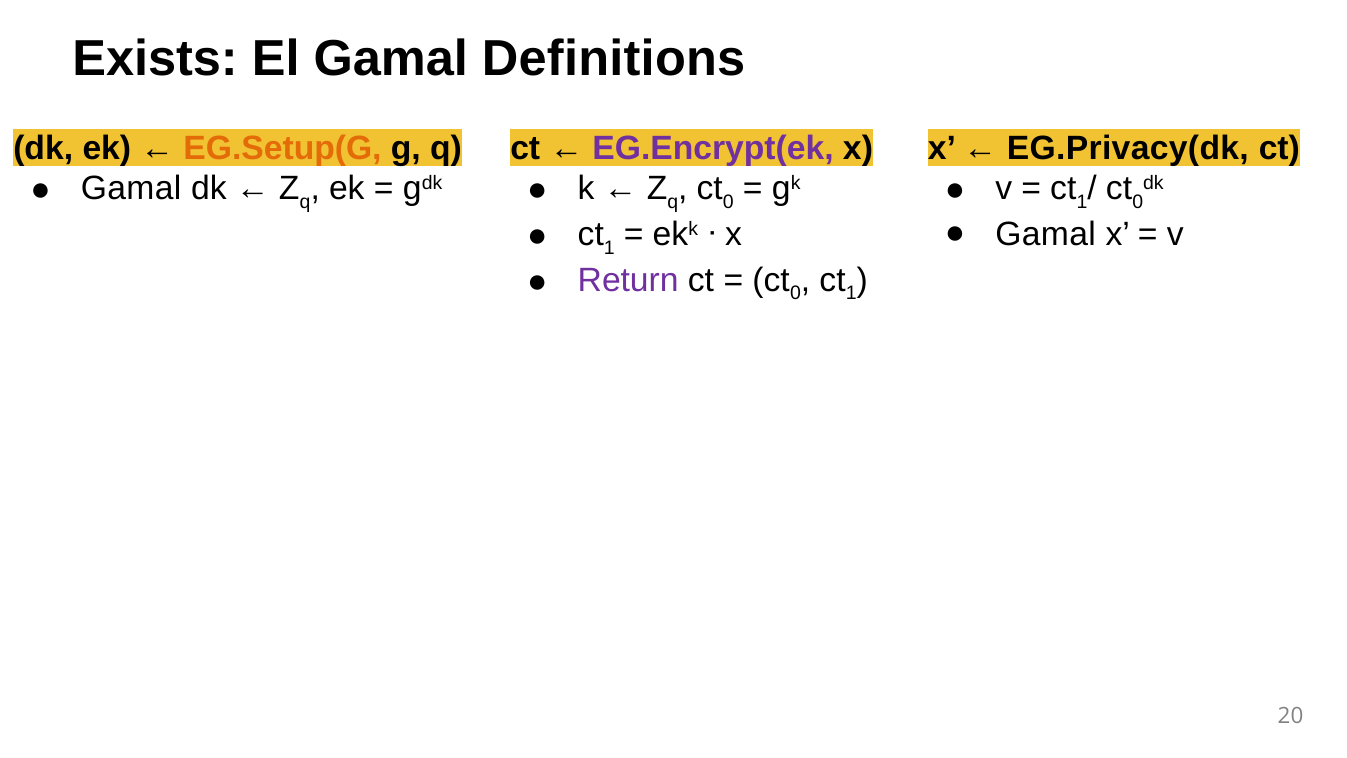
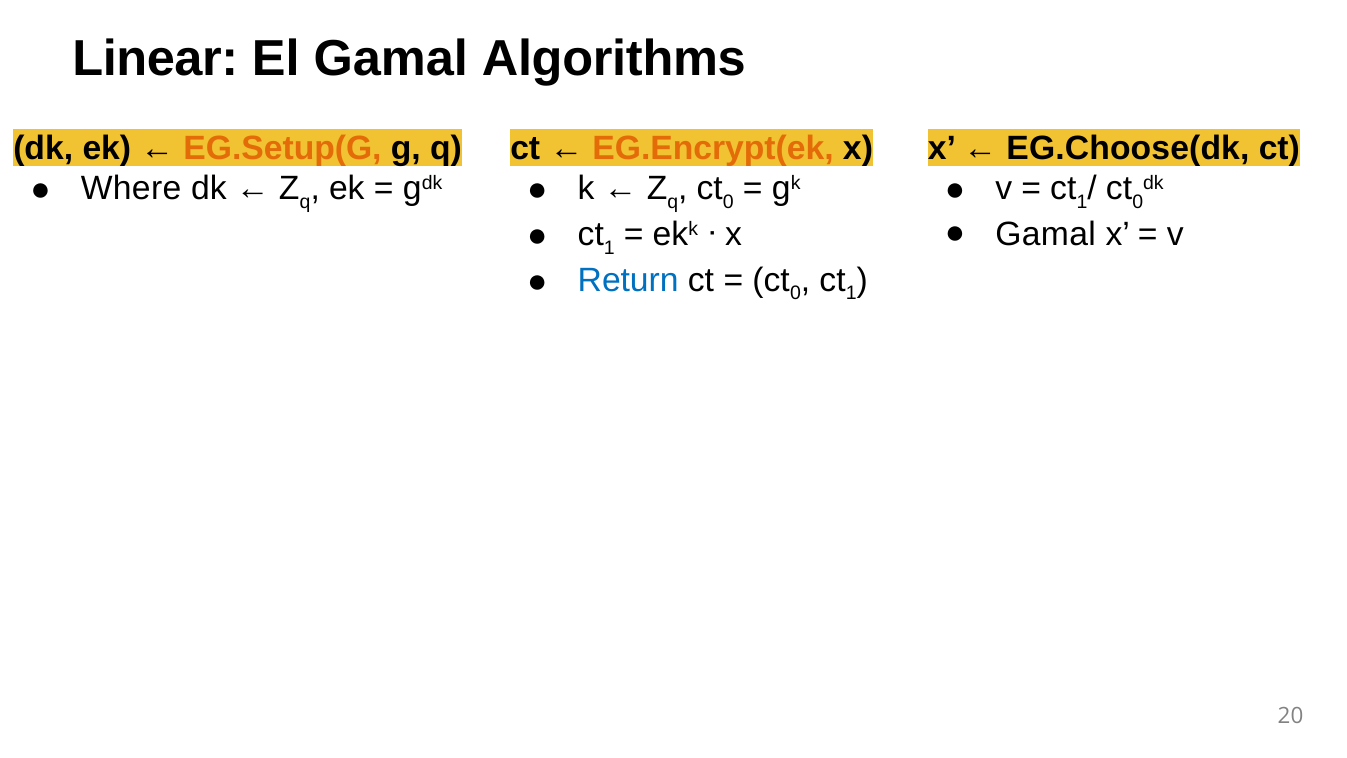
Exists: Exists -> Linear (155, 59)
Definitions: Definitions -> Algorithms (614, 59)
EG.Encrypt(ek colour: purple -> orange (713, 148)
EG.Privacy(dk: EG.Privacy(dk -> EG.Choose(dk (1128, 148)
Gamal: Gamal -> Where (131, 188)
Return colour: purple -> blue (628, 280)
